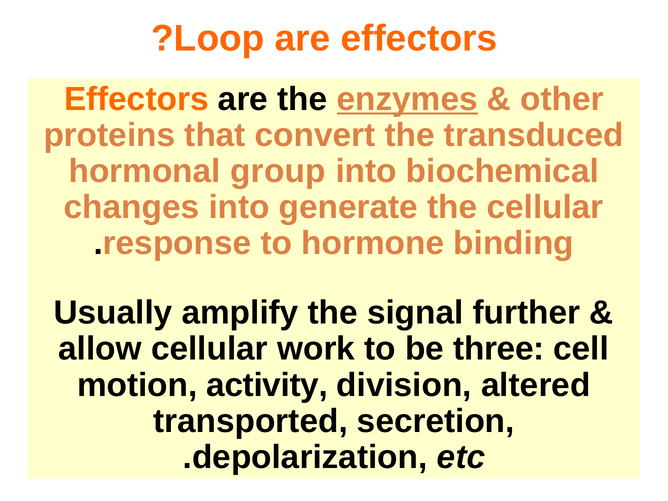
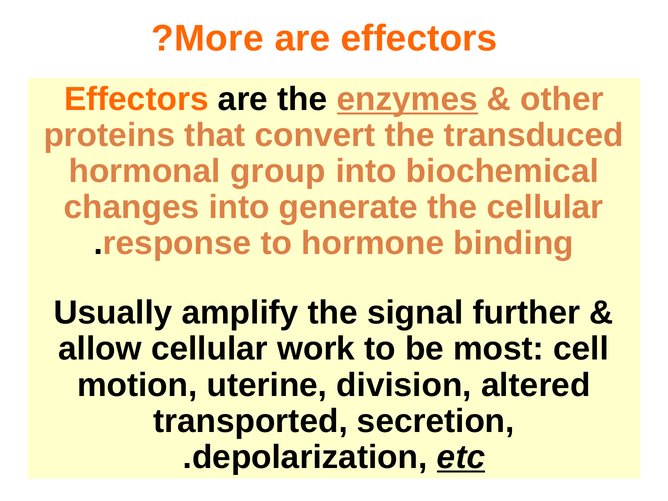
Loop: Loop -> More (219, 39)
three: three -> most (499, 349)
activity: activity -> uterine (267, 385)
etc underline: none -> present (461, 457)
